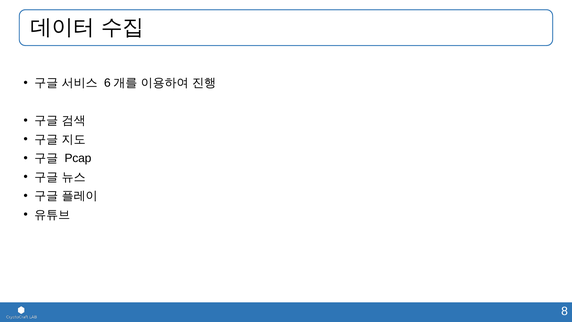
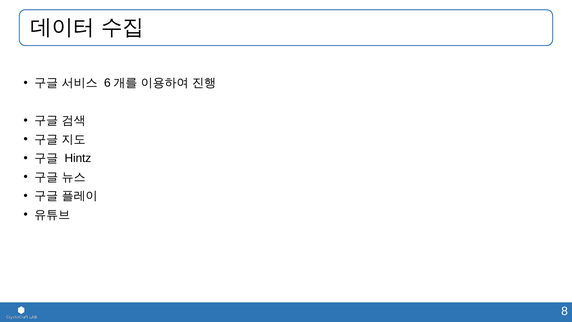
Pcap: Pcap -> Hintz (78, 158)
